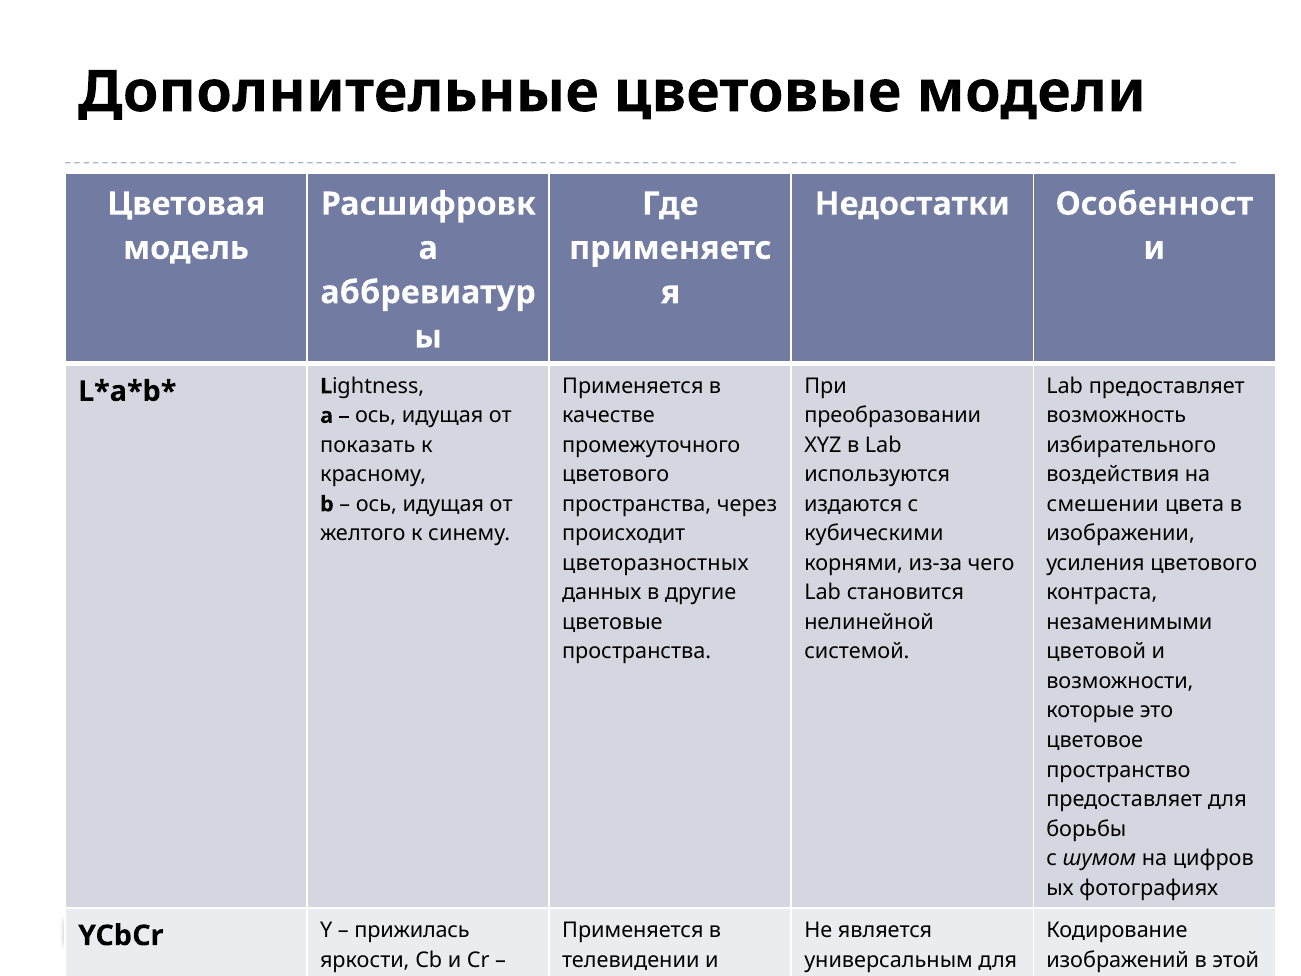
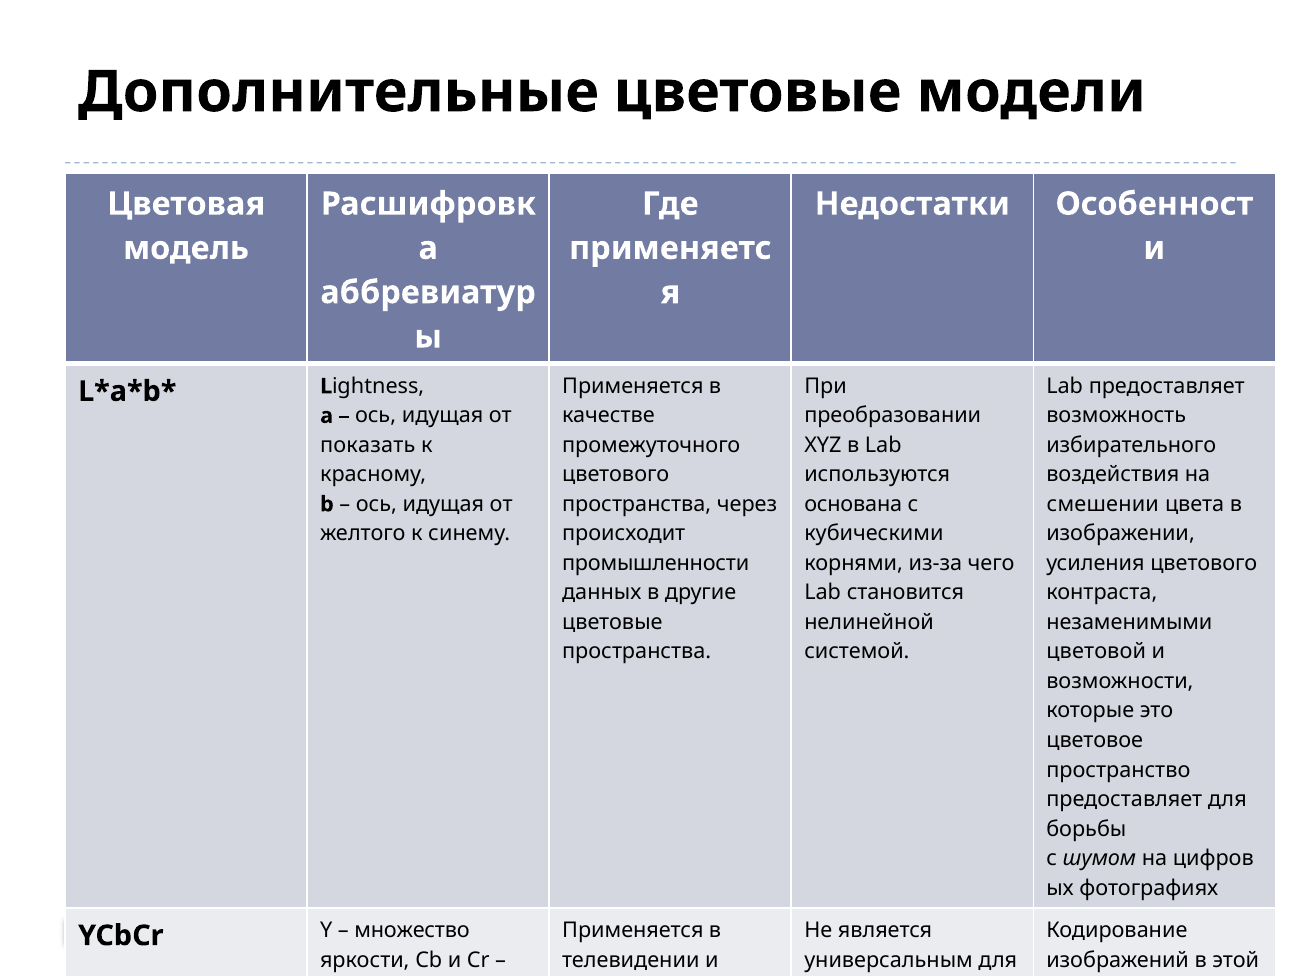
издаются: издаются -> основана (853, 504)
цветоразностных: цветоразностных -> промышленности (656, 563)
прижилась: прижилась -> множество (412, 930)
